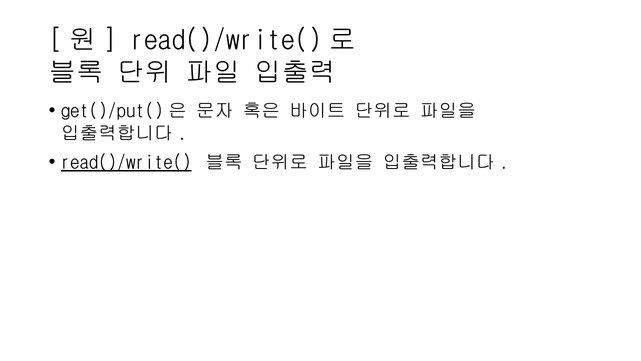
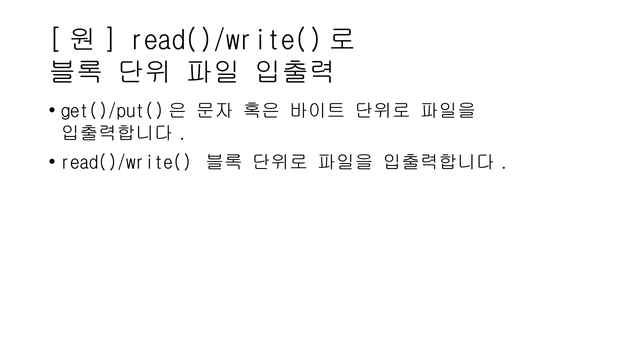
read()/write( underline: present -> none (126, 162)
